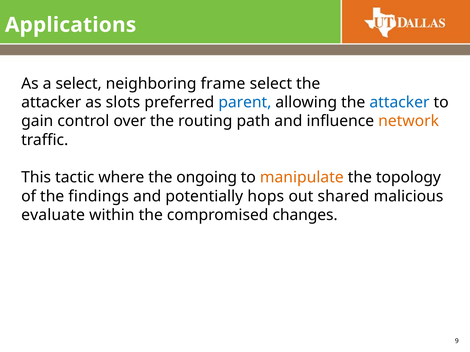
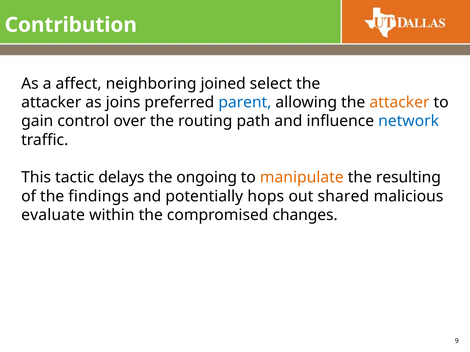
Applications: Applications -> Contribution (71, 25)
a select: select -> affect (79, 84)
frame: frame -> joined (223, 84)
slots: slots -> joins (123, 103)
attacker colour: blue -> orange (399, 103)
network colour: orange -> blue (409, 121)
where: where -> delays (121, 178)
topology: topology -> resulting (408, 178)
